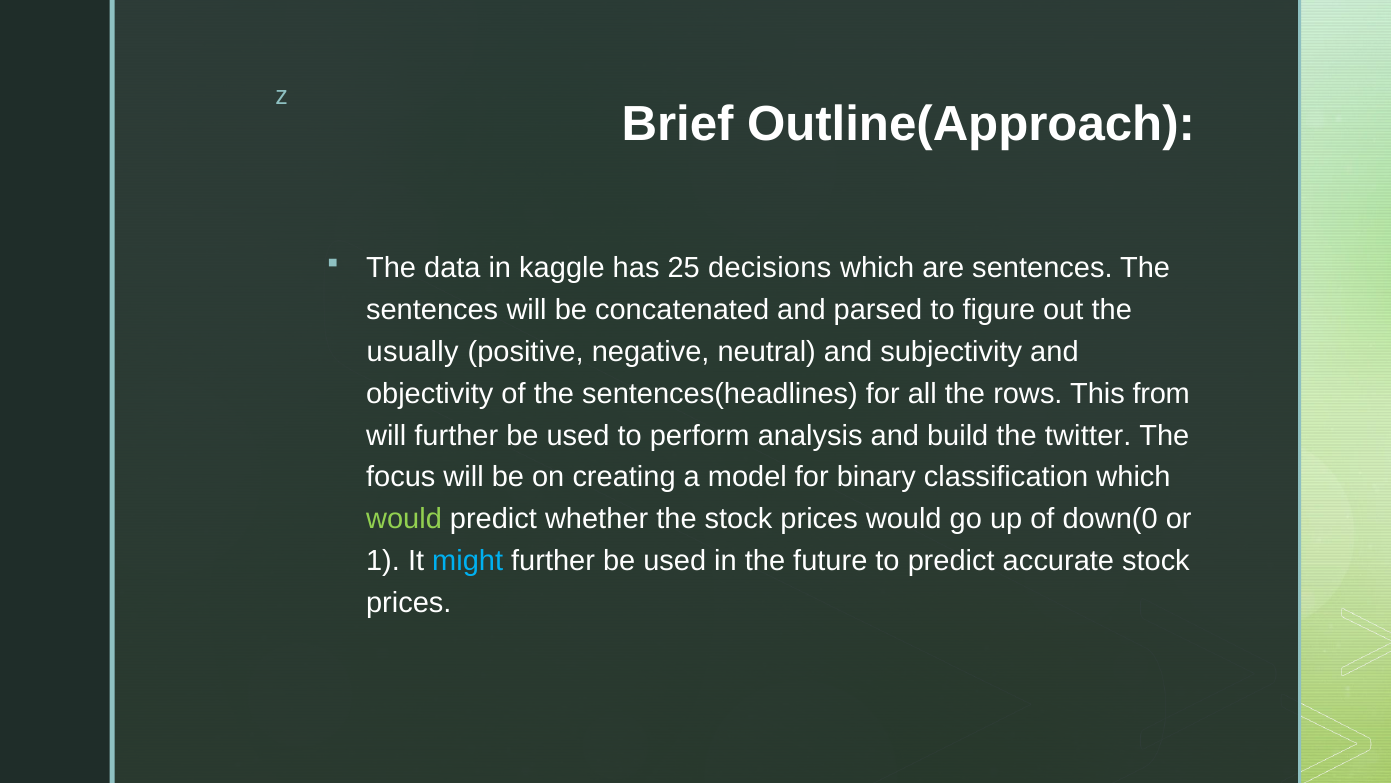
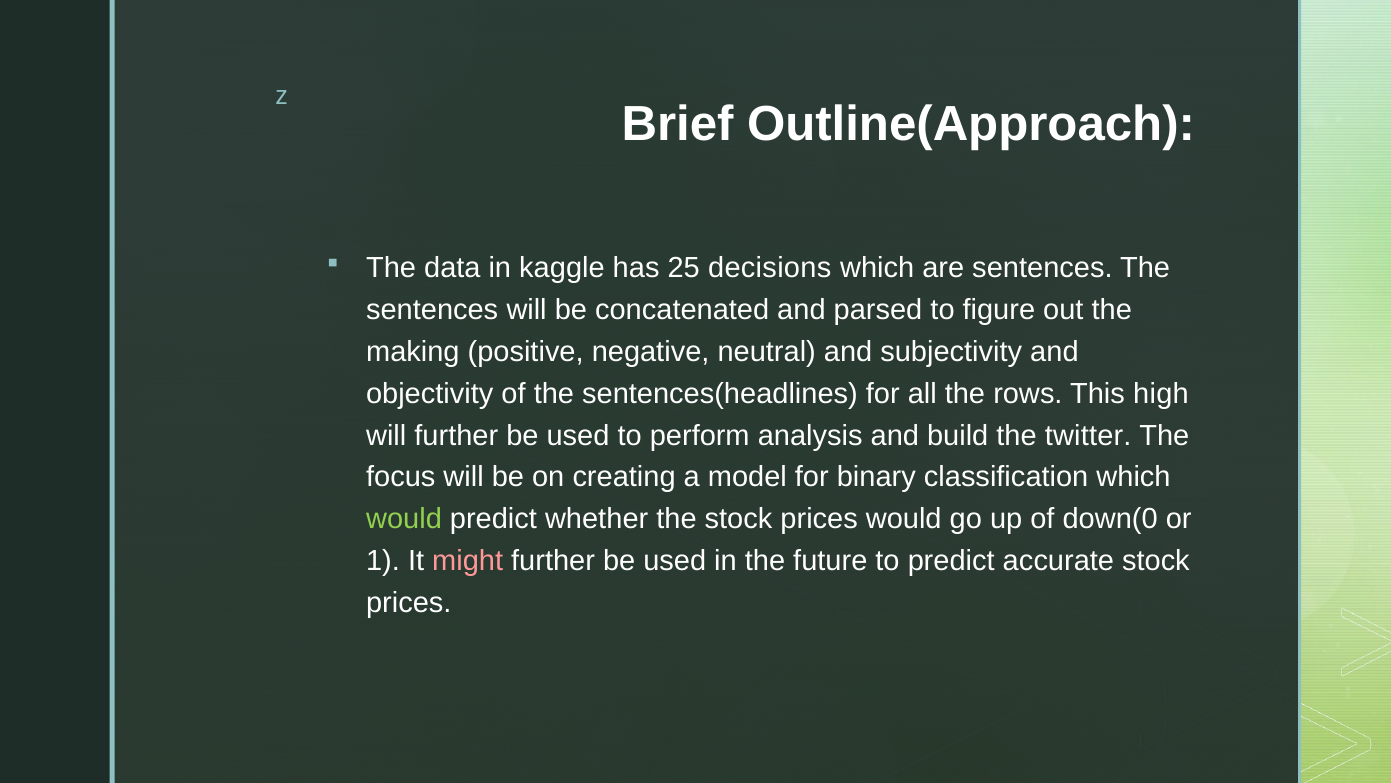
usually: usually -> making (413, 352)
from: from -> high (1161, 393)
might colour: light blue -> pink (468, 560)
